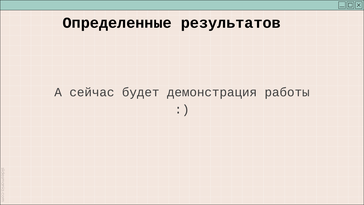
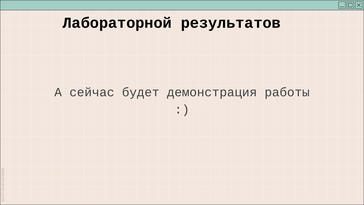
Определенные: Определенные -> Лабораторной (117, 23)
